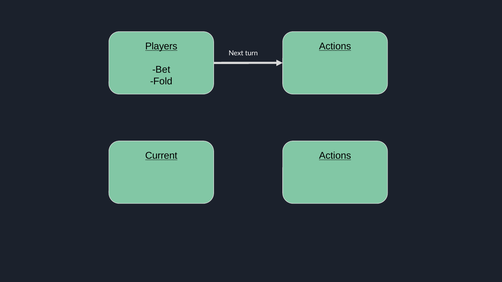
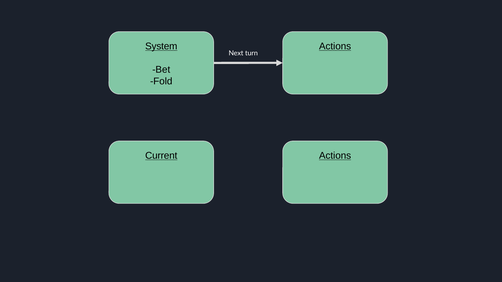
Players: Players -> System (161, 46)
